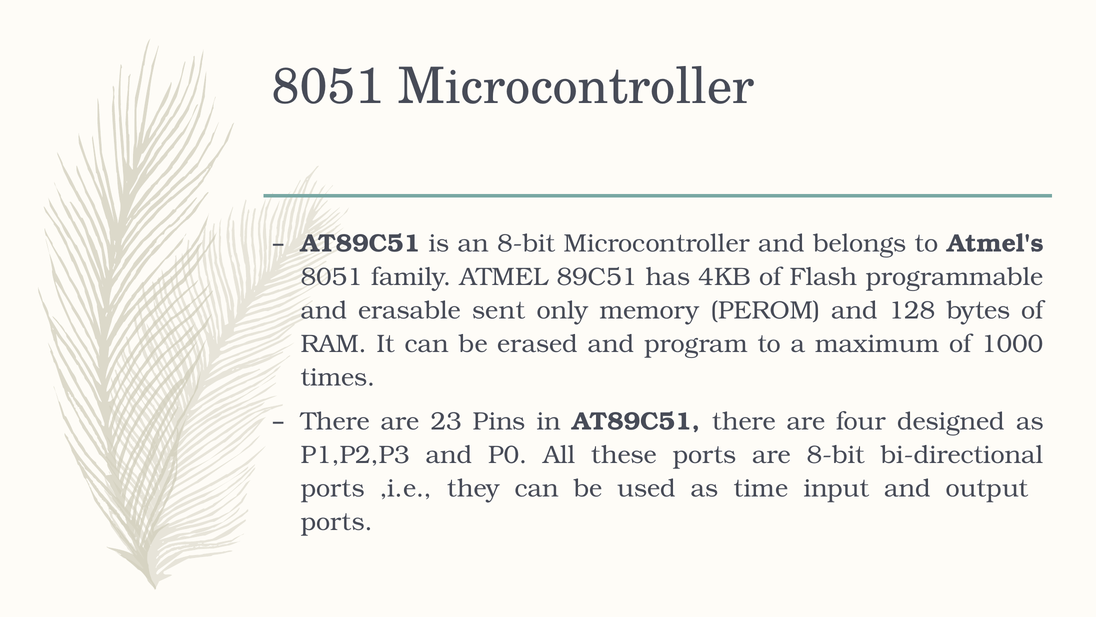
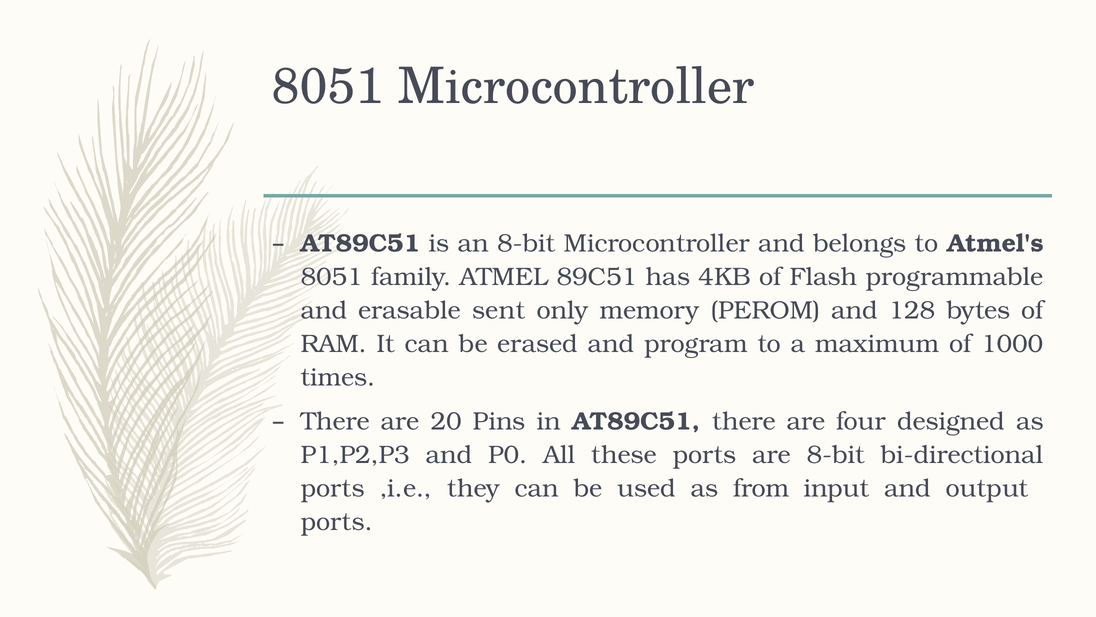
23: 23 -> 20 (446, 421)
time: time -> from (761, 488)
